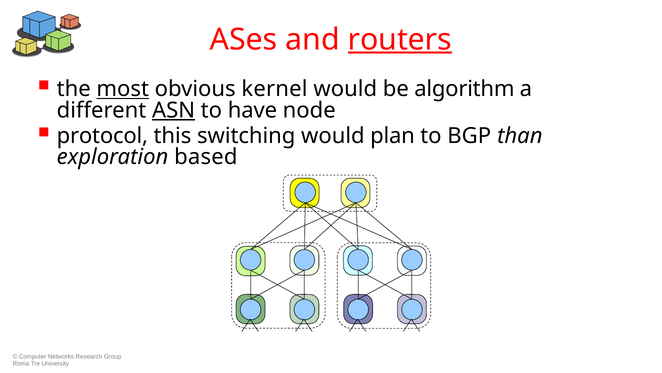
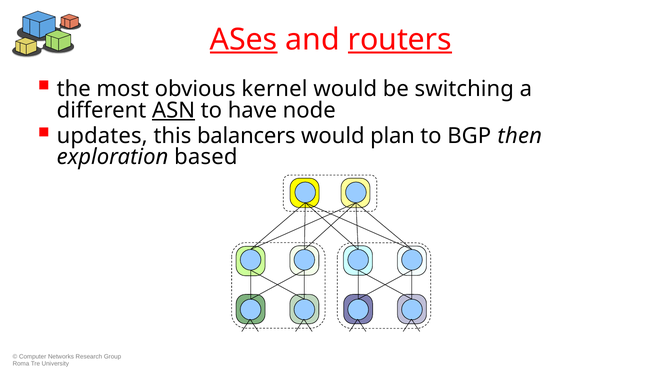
ASes underline: none -> present (244, 39)
most underline: present -> none (123, 89)
algorithm: algorithm -> switching (464, 89)
protocol: protocol -> updates (102, 136)
switching: switching -> balancers (246, 136)
than: than -> then (520, 136)
